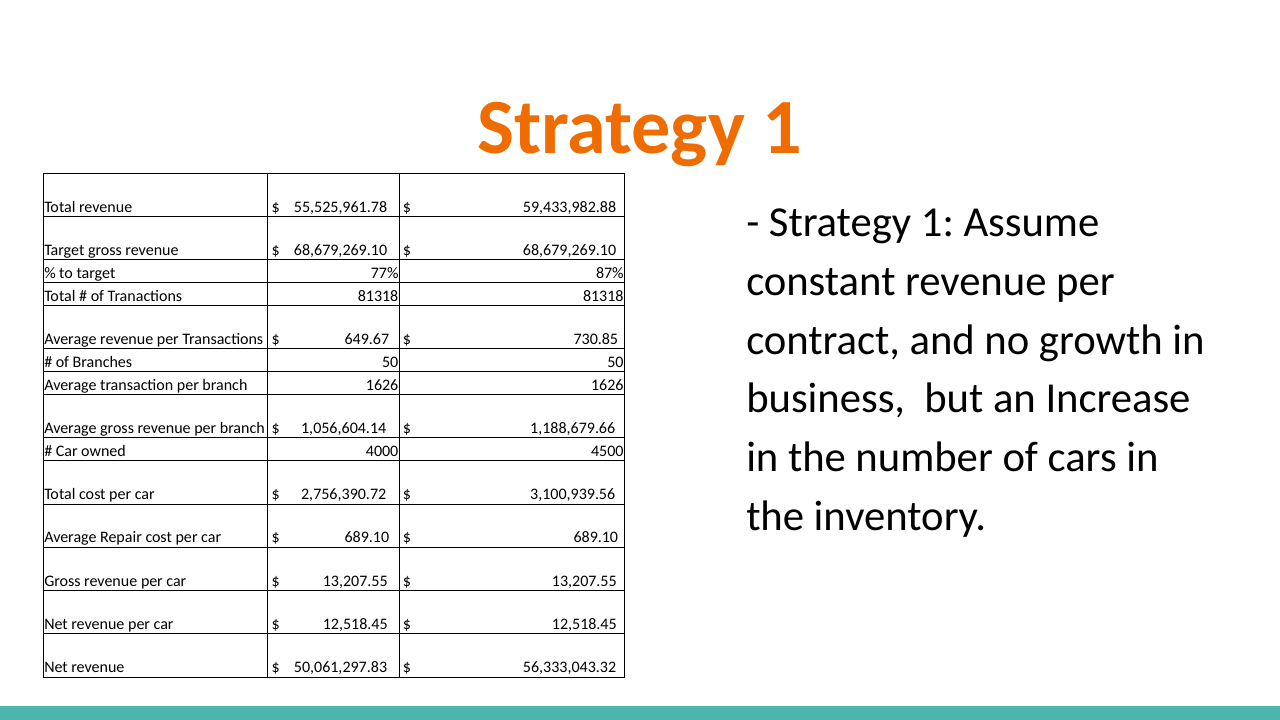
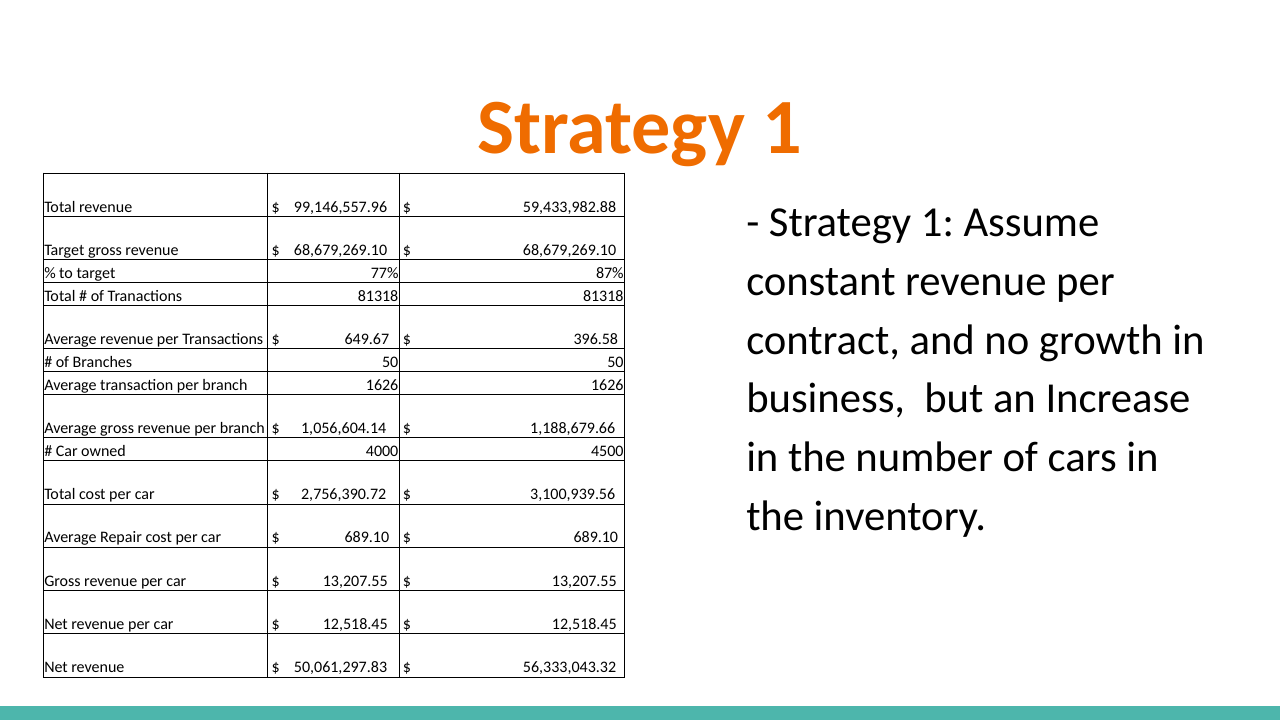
55,525,961.78: 55,525,961.78 -> 99,146,557.96 (341, 207)
730.85: 730.85 -> 396.58 (596, 339)
